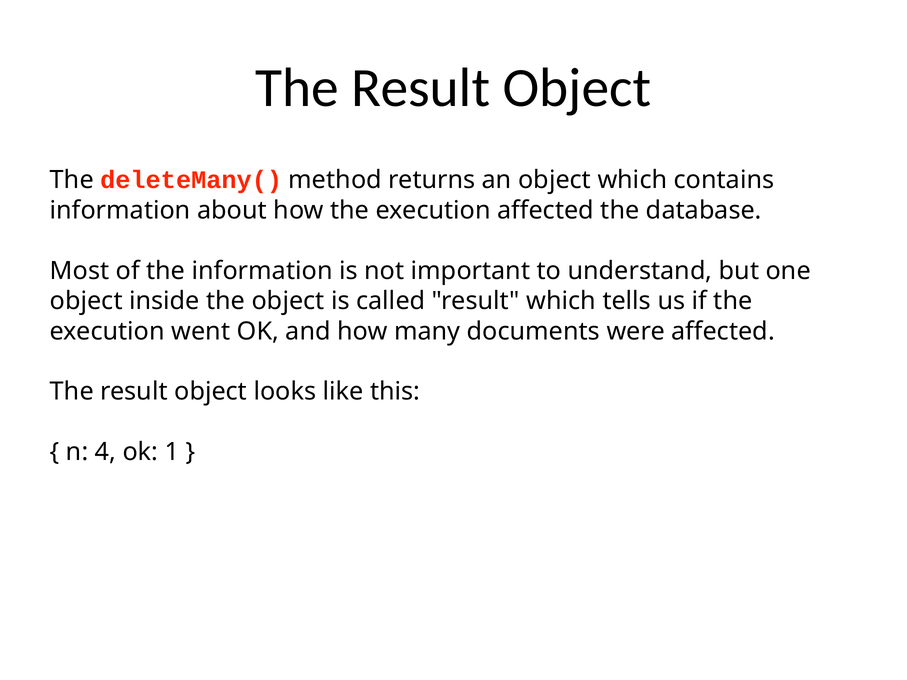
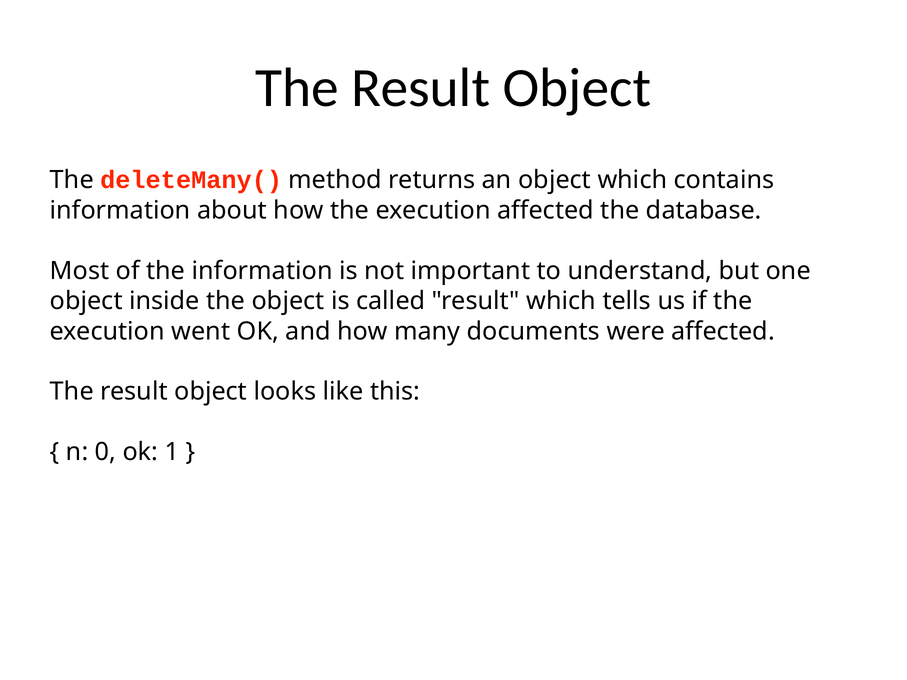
4: 4 -> 0 (106, 452)
